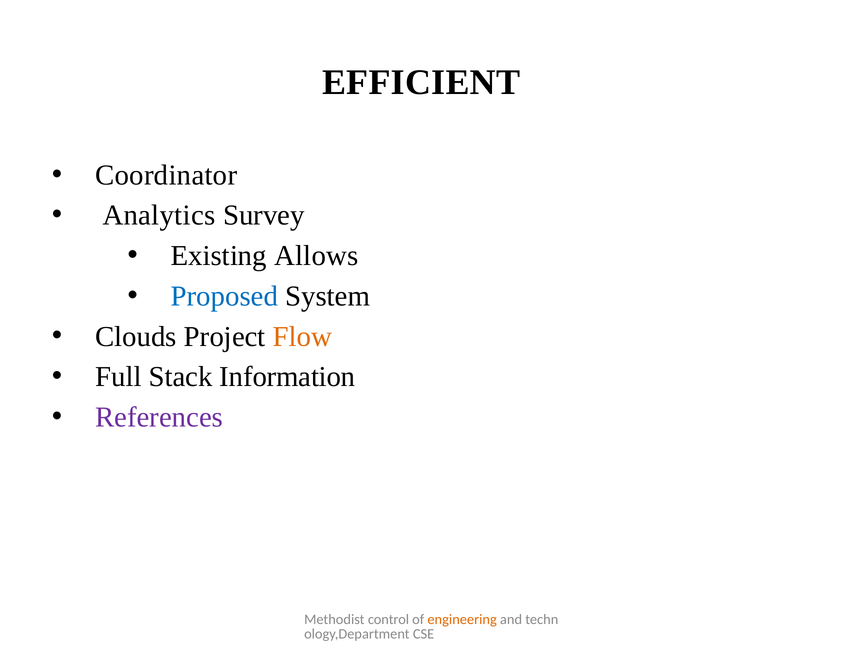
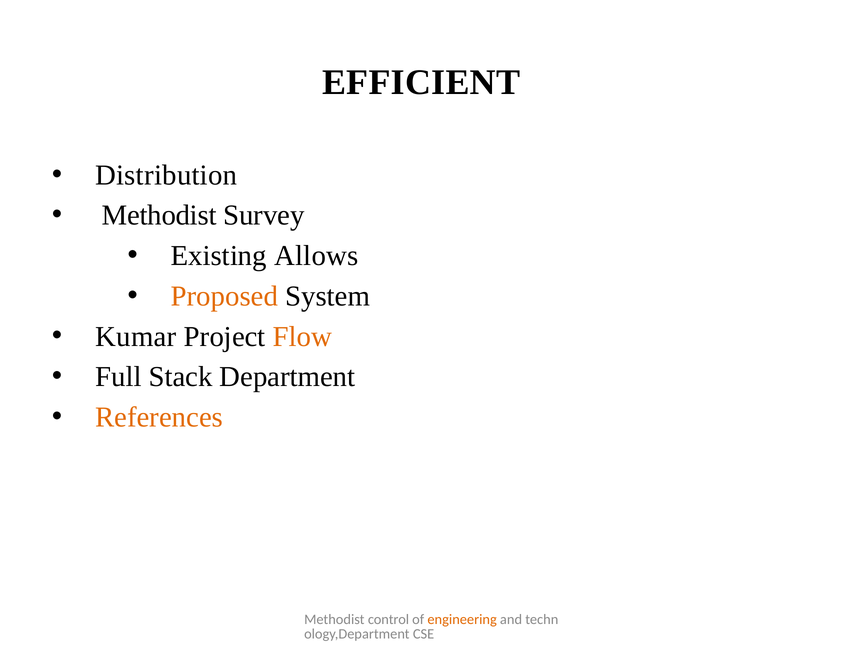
Coordinator: Coordinator -> Distribution (166, 175)
Analytics: Analytics -> Methodist (159, 215)
Proposed colour: blue -> orange (224, 296)
Clouds: Clouds -> Kumar (136, 336)
Information: Information -> Department (287, 377)
References colour: purple -> orange (159, 417)
